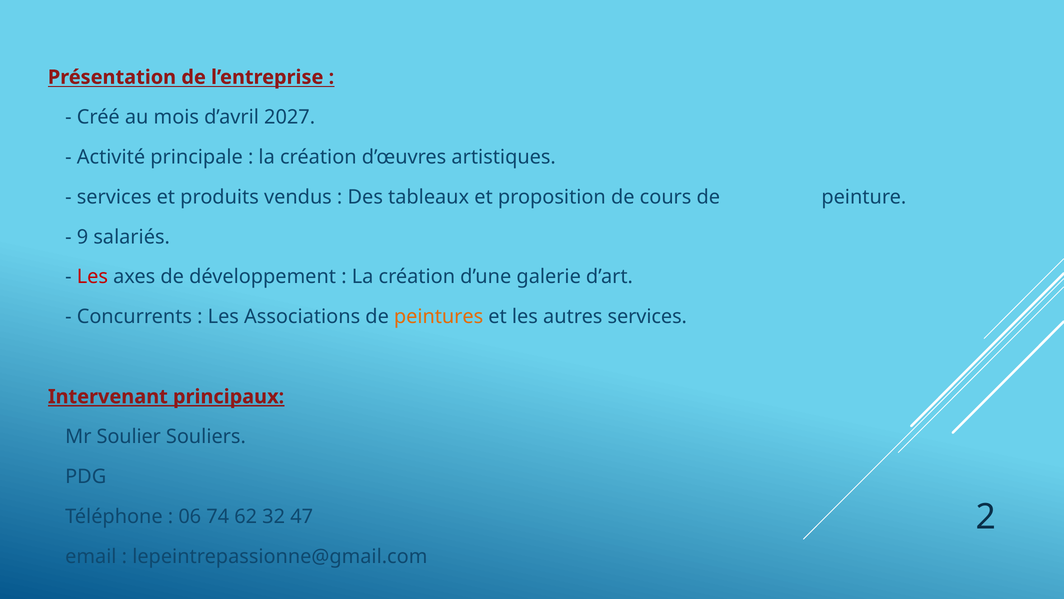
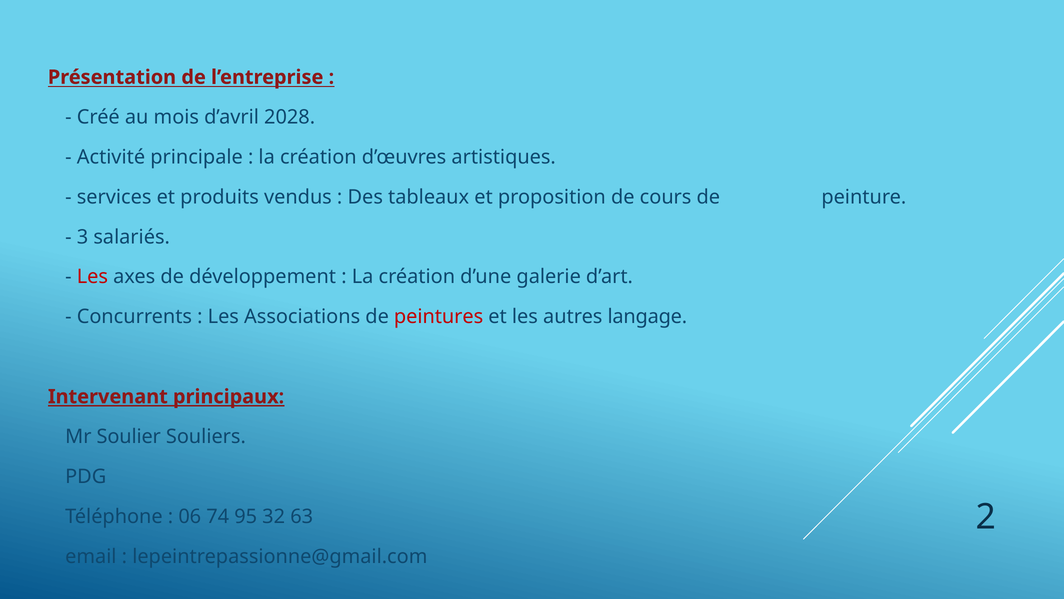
2027: 2027 -> 2028 (290, 117)
9: 9 -> 3 (82, 237)
peintures colour: orange -> red (439, 317)
autres services: services -> langage (647, 317)
62: 62 -> 95 (246, 516)
47: 47 -> 63 (302, 516)
